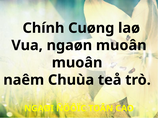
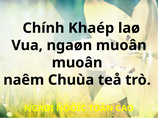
Cuøng: Cuøng -> Khaép (91, 28)
